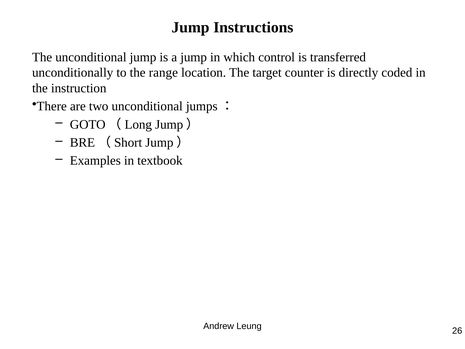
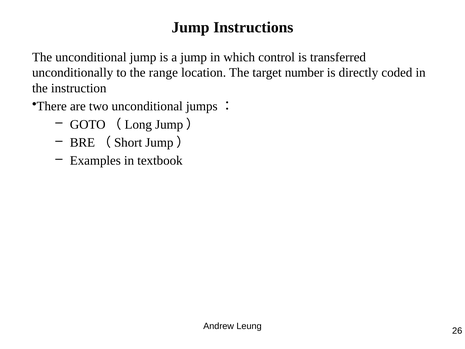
counter: counter -> number (304, 73)
